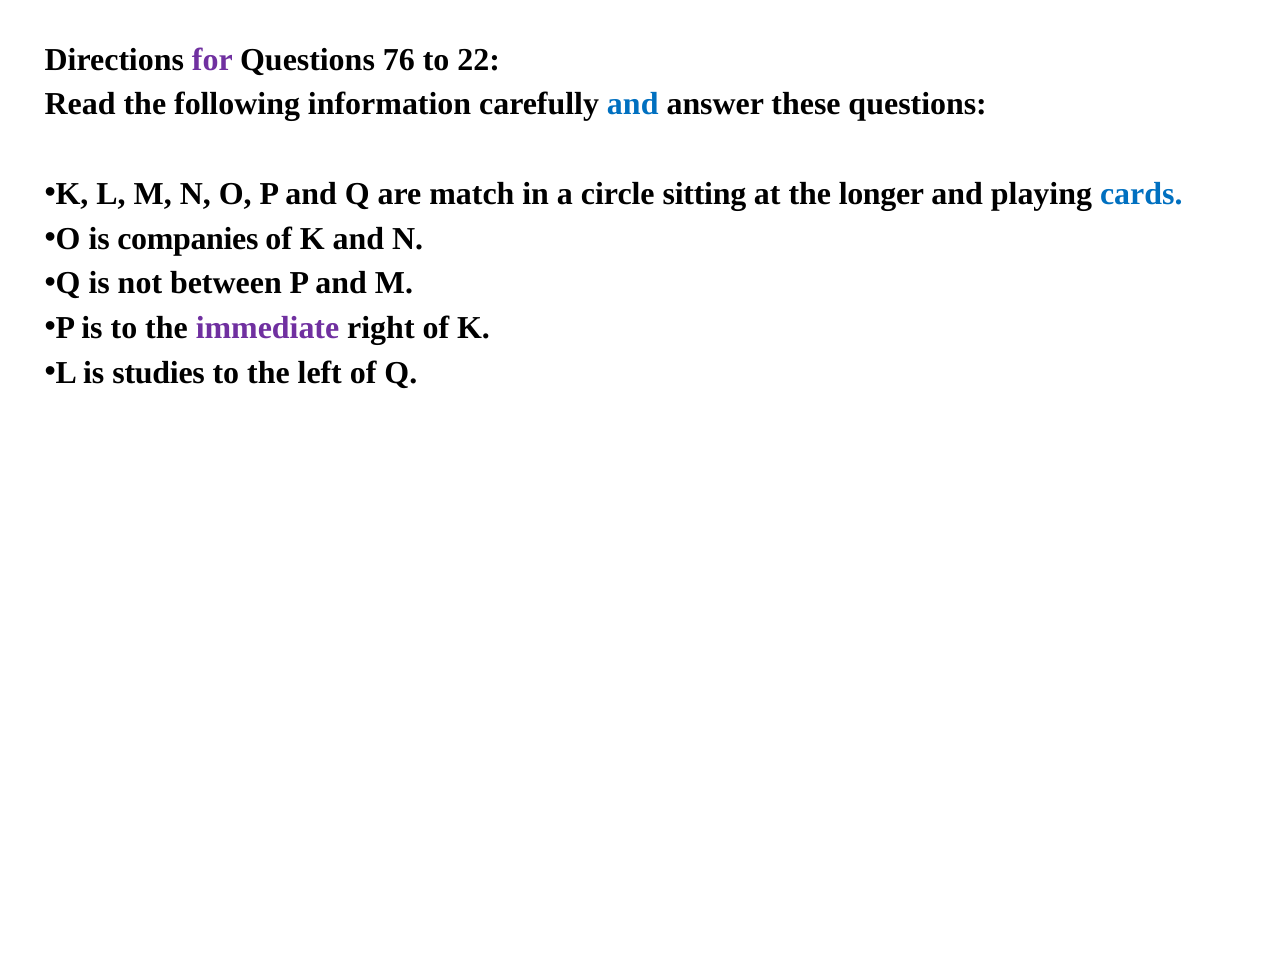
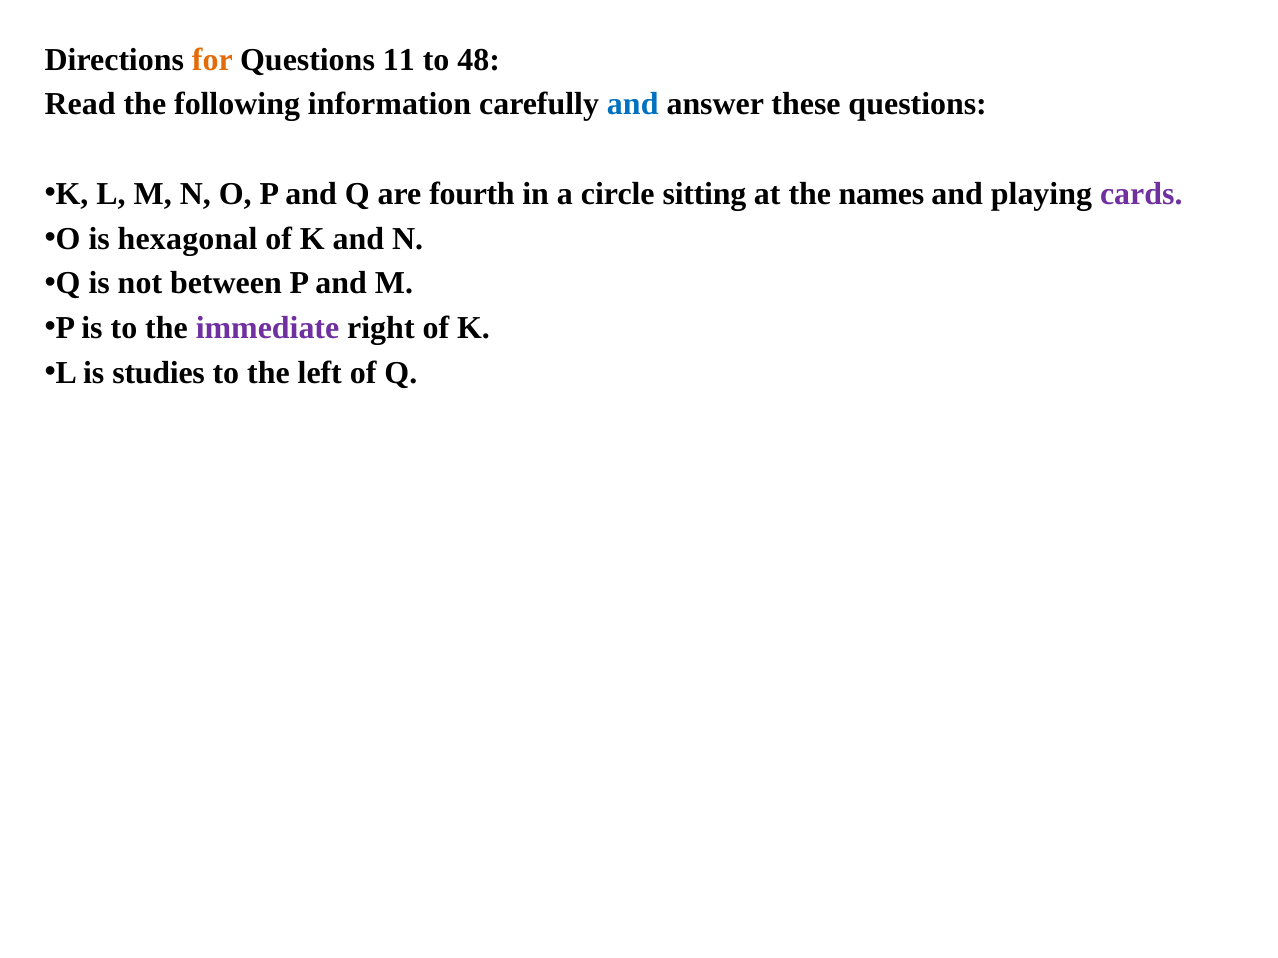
for colour: purple -> orange (212, 60)
76: 76 -> 11 (399, 60)
22: 22 -> 48 (479, 60)
match: match -> fourth (472, 194)
longer: longer -> names (881, 194)
cards colour: blue -> purple (1141, 194)
companies: companies -> hexagonal (188, 239)
